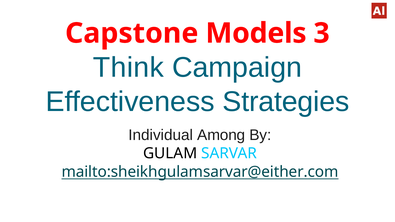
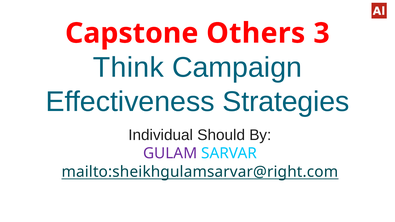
Models: Models -> Others (256, 33)
Among: Among -> Should (221, 135)
GULAM colour: black -> purple (170, 154)
mailto:sheikhgulamsarvar@either.com: mailto:sheikhgulamsarvar@either.com -> mailto:sheikhgulamsarvar@right.com (200, 172)
